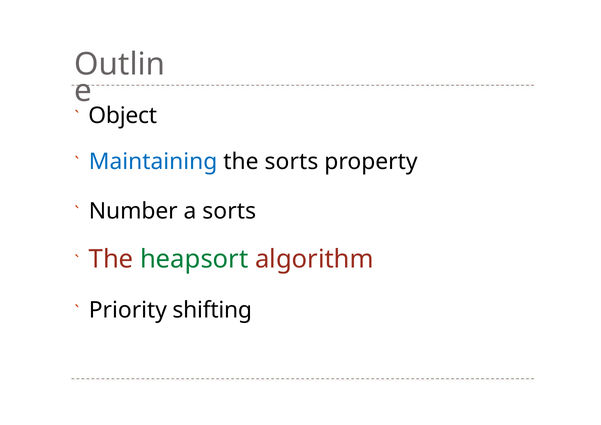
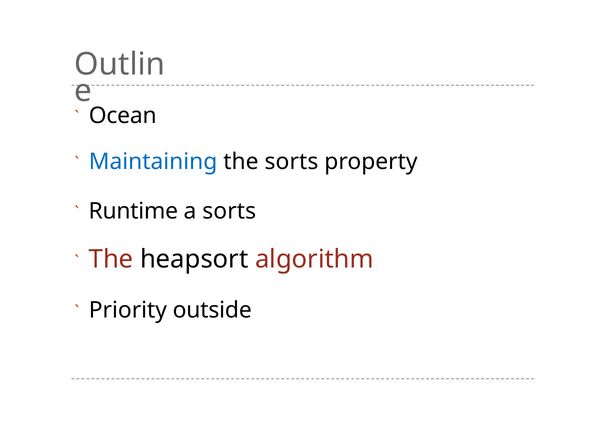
Object: Object -> Ocean (123, 116)
Number: Number -> Runtime (133, 211)
heapsort colour: green -> black (194, 259)
shifting: shifting -> outside (212, 310)
